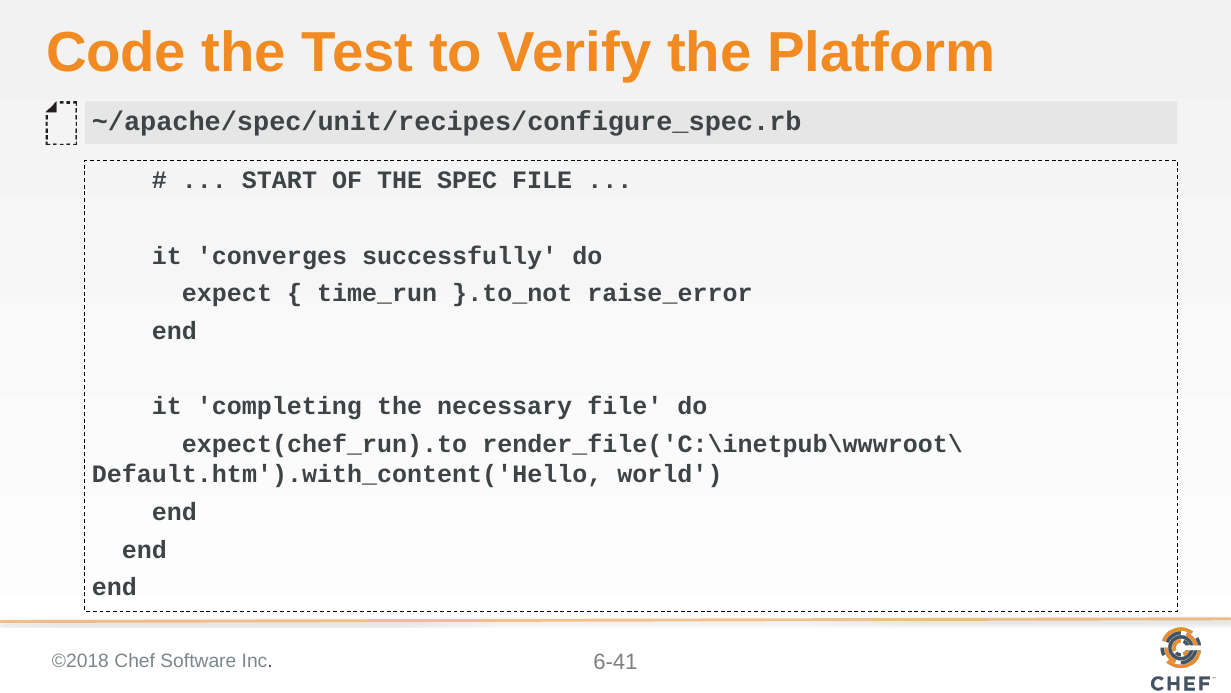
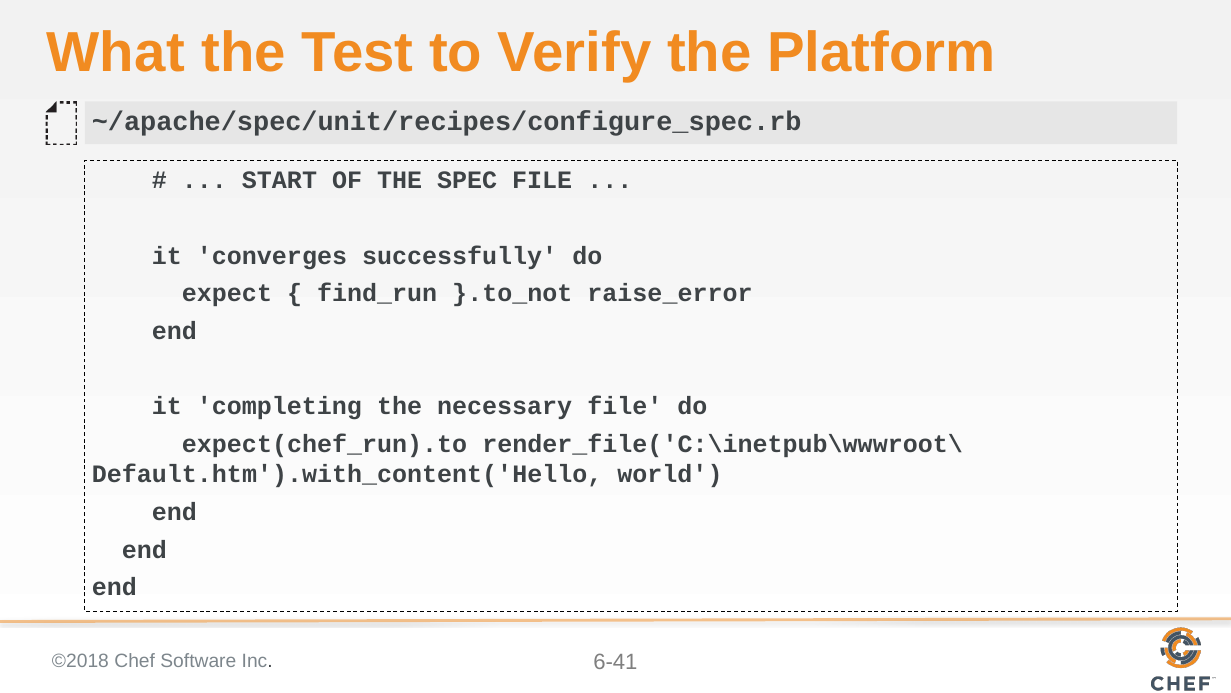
Code: Code -> What (116, 53)
time_run: time_run -> find_run (377, 293)
